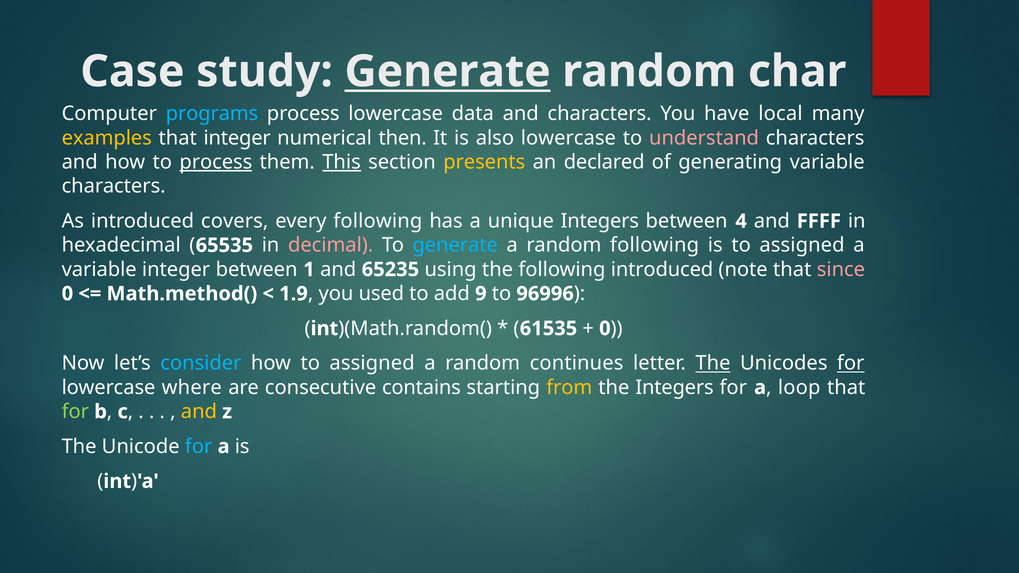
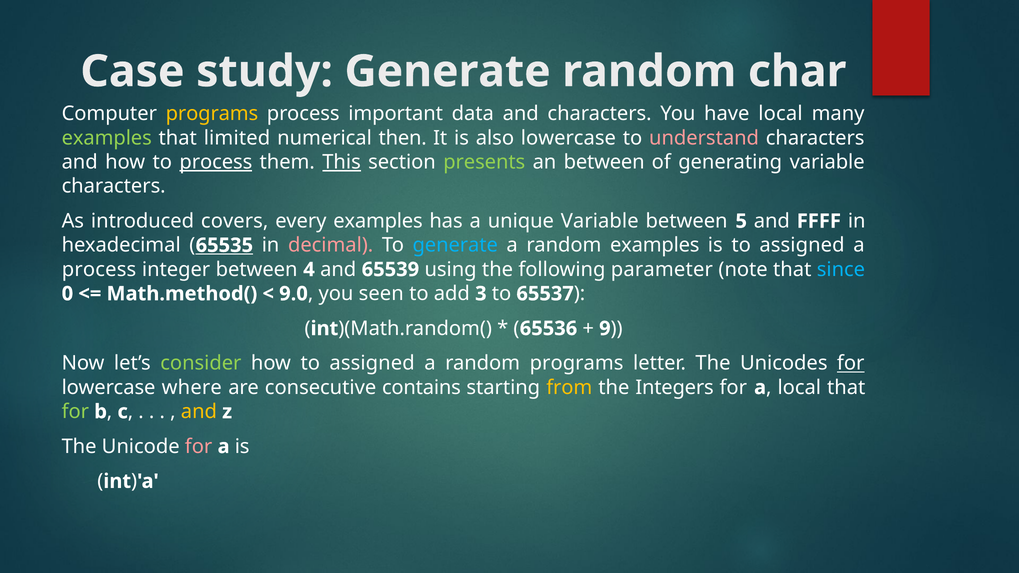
Generate underline: present -> none (448, 72)
programs colour: light blue -> yellow (212, 114)
process lowercase: lowercase -> important (396, 114)
examples colour: yellow -> light green (107, 138)
that integer: integer -> limited (237, 138)
presents colour: yellow -> light green (484, 162)
an declared: declared -> between (604, 162)
every following: following -> examples (378, 221)
unique Integers: Integers -> Variable (600, 221)
4: 4 -> 5 (741, 221)
65535 underline: none -> present (224, 245)
random following: following -> examples (655, 245)
variable: variable -> process (99, 270)
1: 1 -> 4 (309, 270)
65235: 65235 -> 65539 (390, 270)
following introduced: introduced -> parameter (662, 270)
since colour: pink -> light blue (841, 270)
1.9: 1.9 -> 9.0 (293, 294)
used: used -> seen (381, 294)
9: 9 -> 3 (481, 294)
96996: 96996 -> 65537 (545, 294)
61535: 61535 -> 65536 (548, 329)
0: 0 -> 9 (605, 329)
consider colour: light blue -> light green (201, 363)
random continues: continues -> programs (577, 363)
The underline: present -> none (713, 363)
loop: loop -> local (799, 388)
for colour: light blue -> pink (199, 447)
